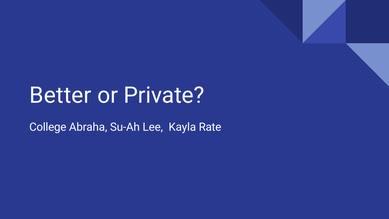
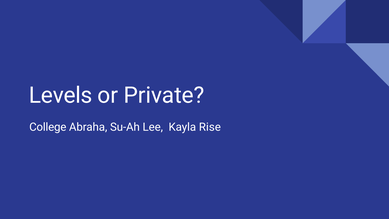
Better: Better -> Levels (61, 95)
Rate: Rate -> Rise (210, 127)
